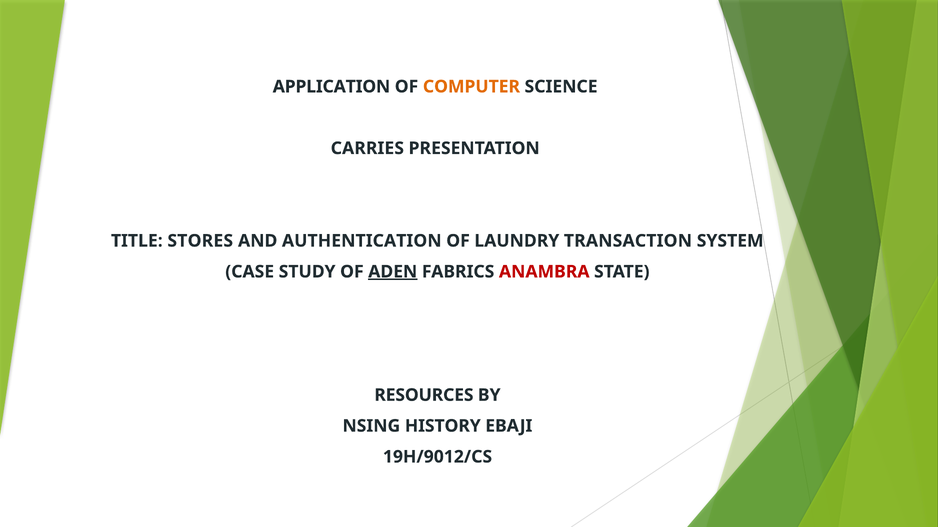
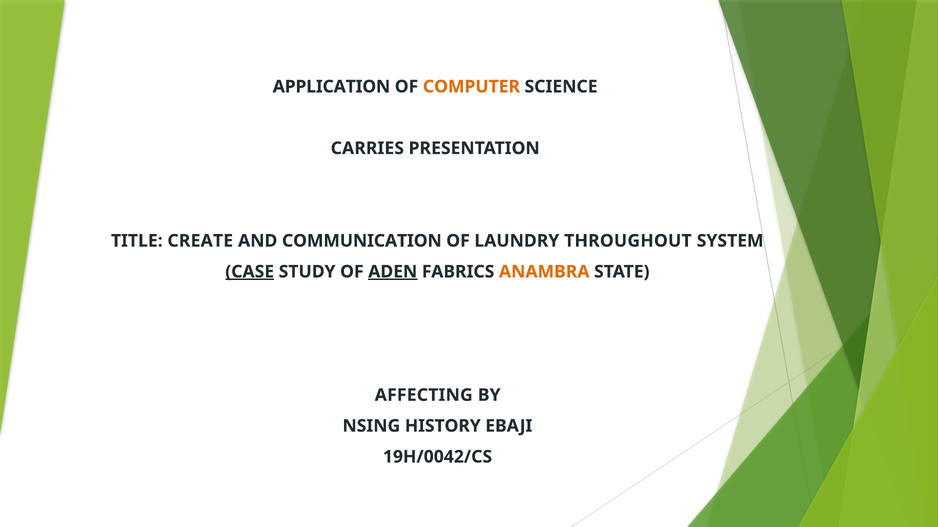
STORES: STORES -> CREATE (200, 241)
AUTHENTICATION: AUTHENTICATION -> COMMUNICATION (362, 241)
TRANSACTION: TRANSACTION -> THROUGHOUT (628, 241)
CASE underline: none -> present (250, 272)
ANAMBRA colour: red -> orange (544, 272)
RESOURCES: RESOURCES -> AFFECTING (424, 396)
19H/9012/CS: 19H/9012/CS -> 19H/0042/CS (438, 457)
